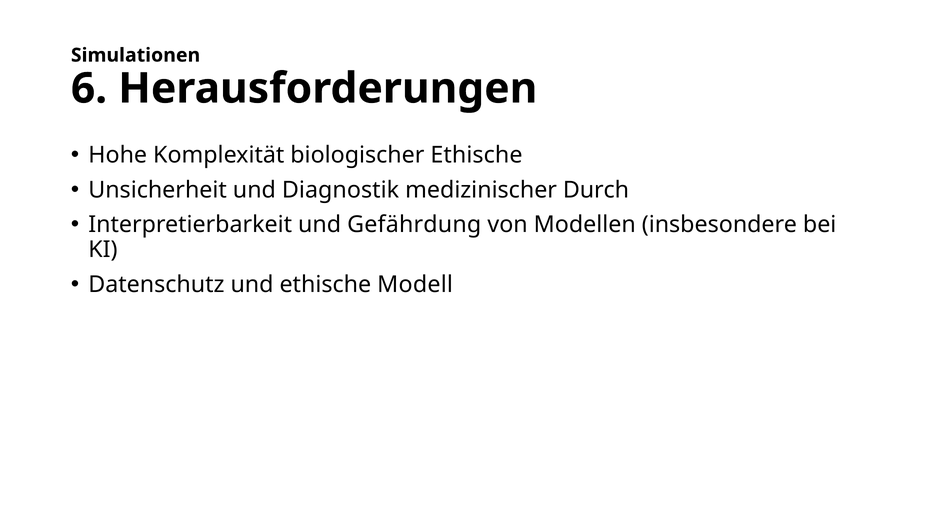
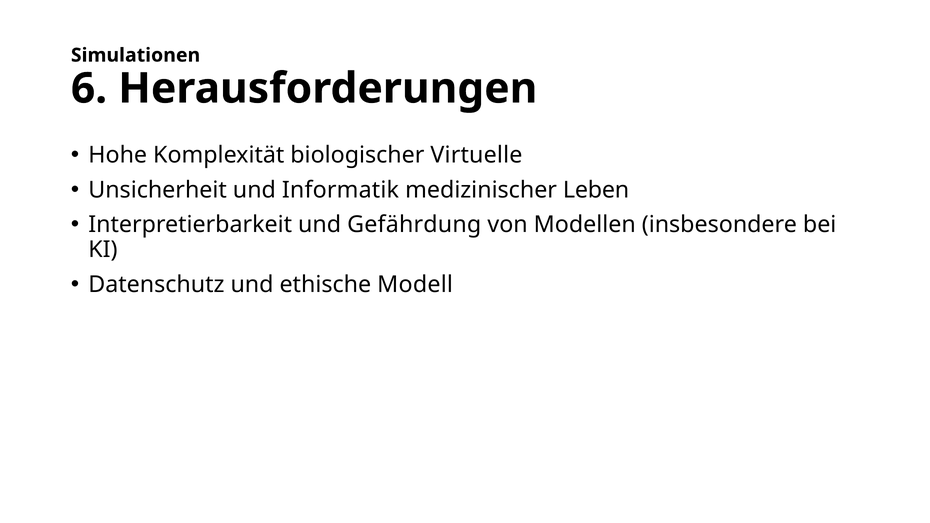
biologischer Ethische: Ethische -> Virtuelle (476, 155)
Diagnostik: Diagnostik -> Informatik (340, 190)
Durch: Durch -> Leben (596, 190)
